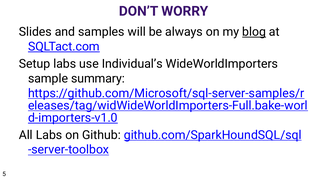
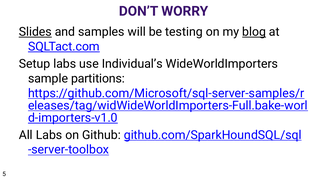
Slides underline: none -> present (35, 32)
always: always -> testing (184, 32)
summary: summary -> partitions (98, 79)
